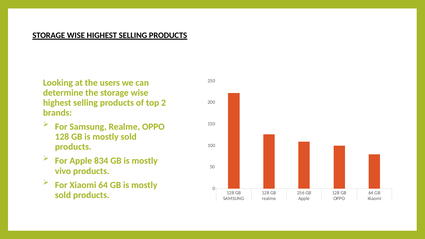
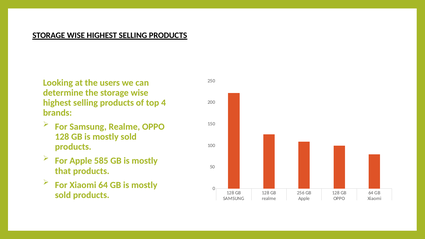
2: 2 -> 4 (164, 103)
834: 834 -> 585 (101, 161)
vivo: vivo -> that (63, 171)
